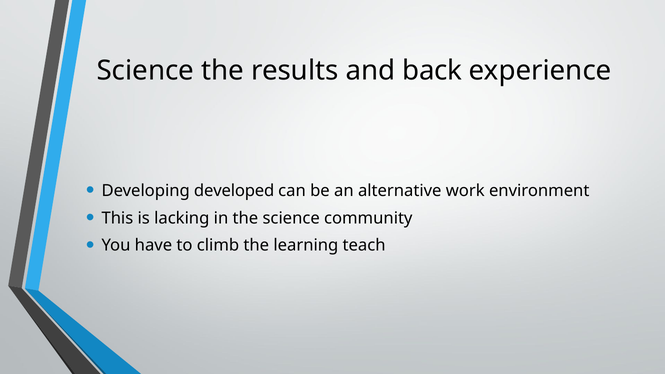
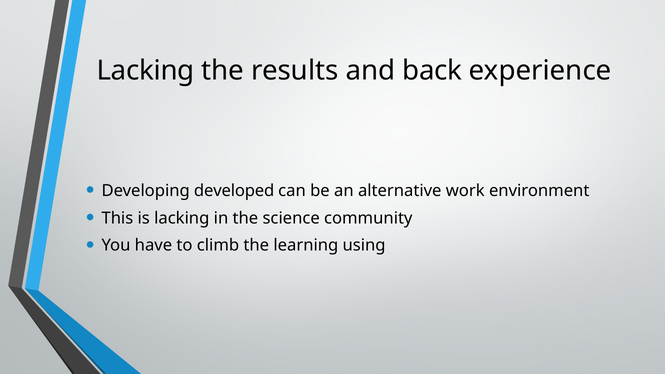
Science: Science -> Lacking (146, 70)
teach: teach -> using (364, 246)
